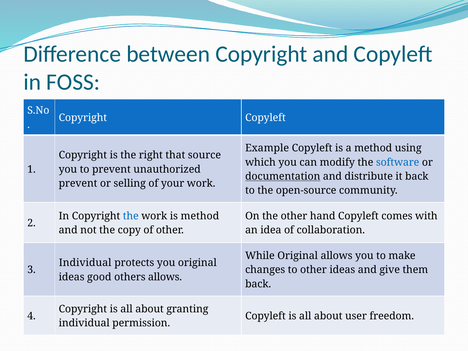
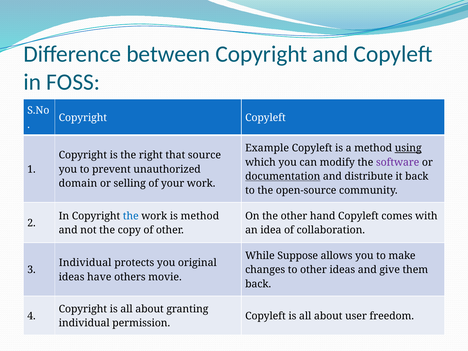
using underline: none -> present (408, 148)
software colour: blue -> purple (398, 162)
prevent: prevent -> domain (78, 183)
While Original: Original -> Suppose (298, 256)
good: good -> have (99, 277)
others allows: allows -> movie (165, 277)
